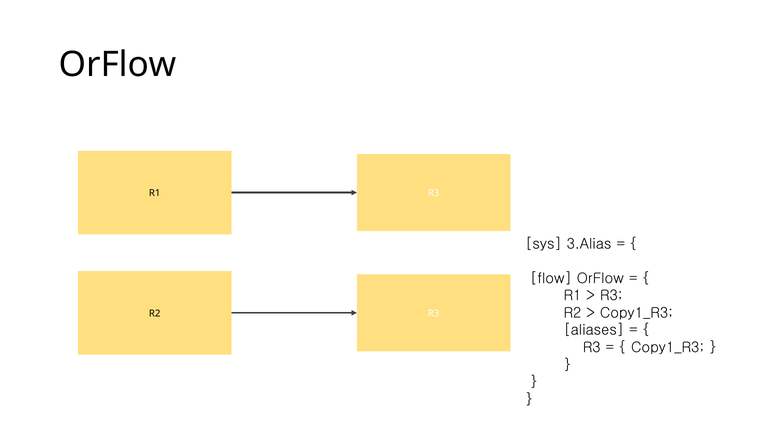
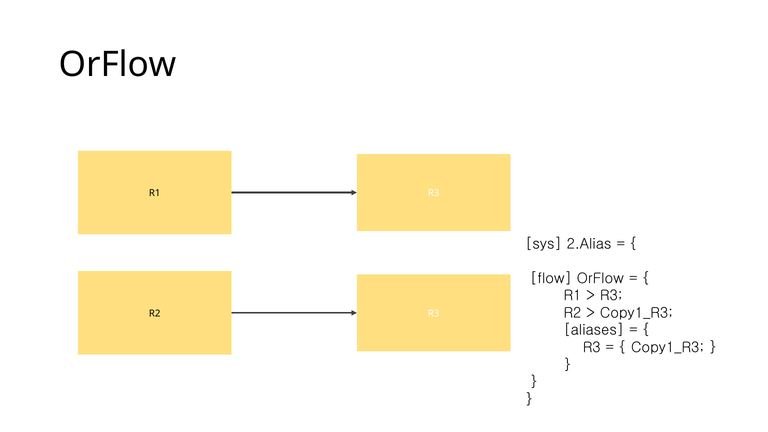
3.Alias: 3.Alias -> 2.Alias (589, 244)
